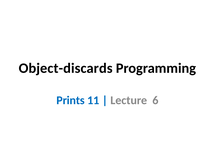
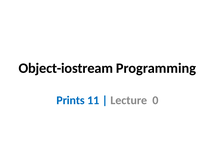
Object-discards: Object-discards -> Object-iostream (66, 68)
6: 6 -> 0 (155, 100)
